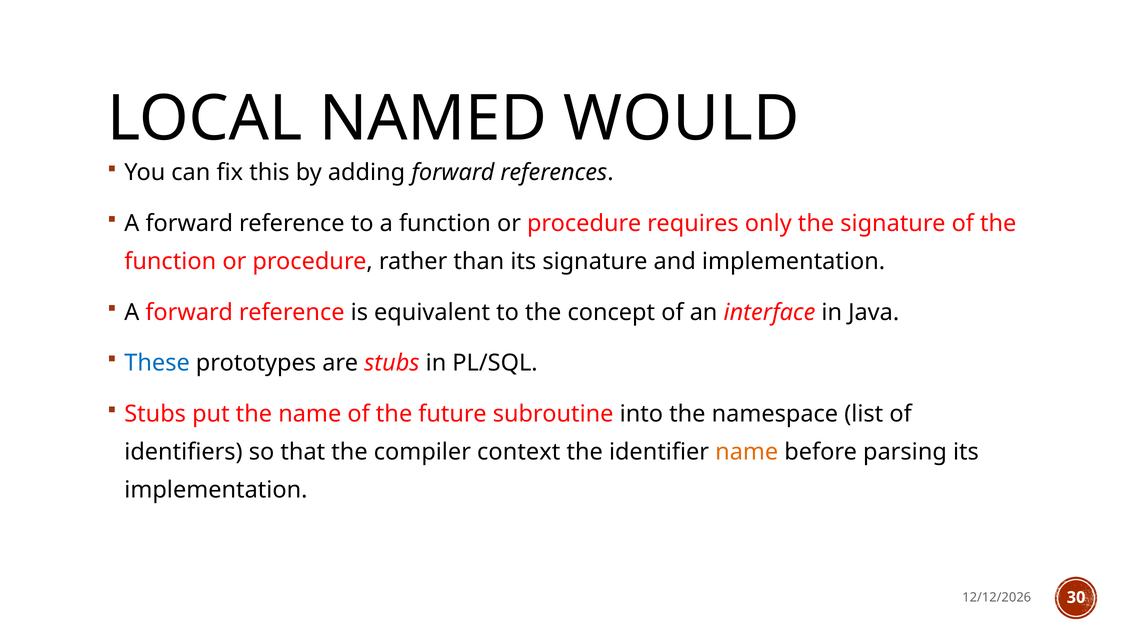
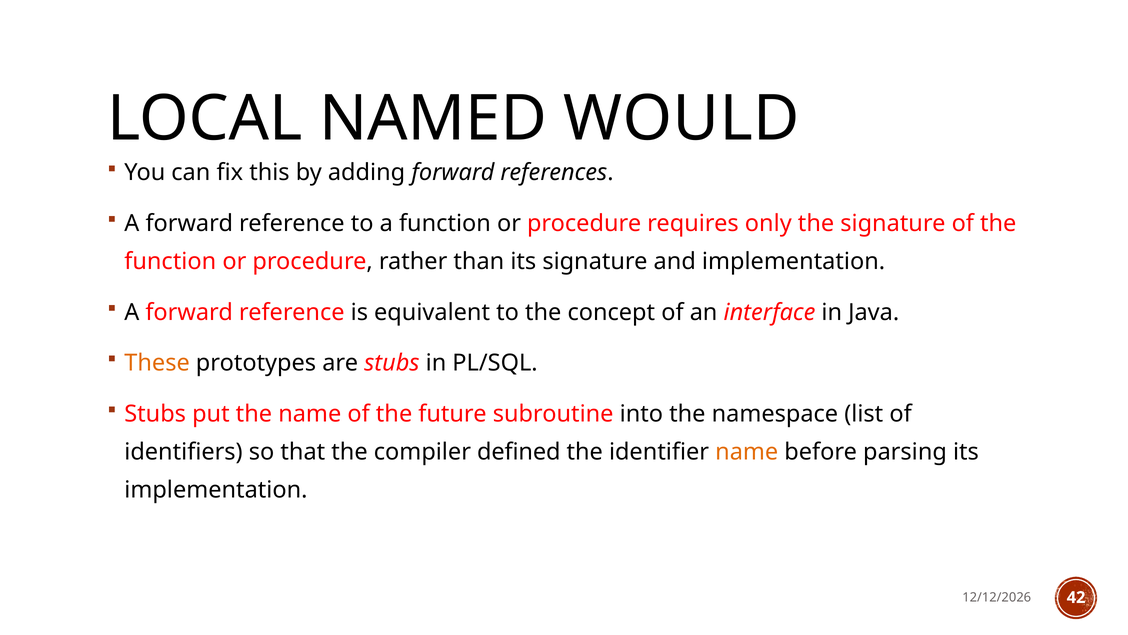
These colour: blue -> orange (157, 363)
context: context -> defined (519, 452)
30: 30 -> 42 (1076, 597)
